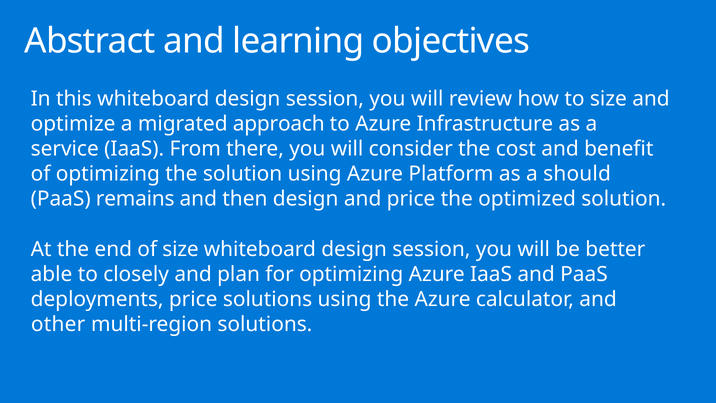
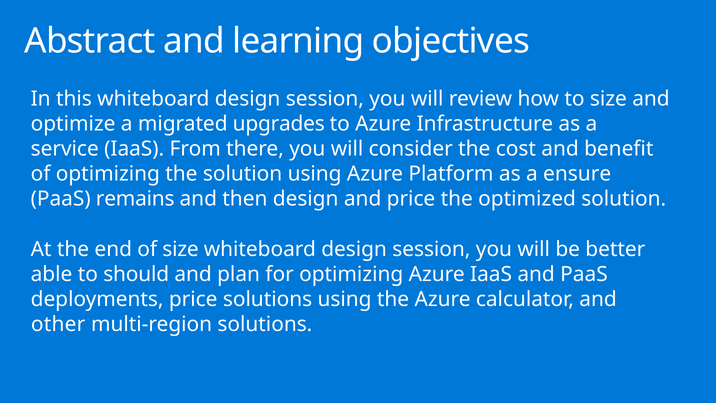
approach: approach -> upgrades (279, 124)
should: should -> ensure (577, 174)
closely: closely -> should (136, 274)
